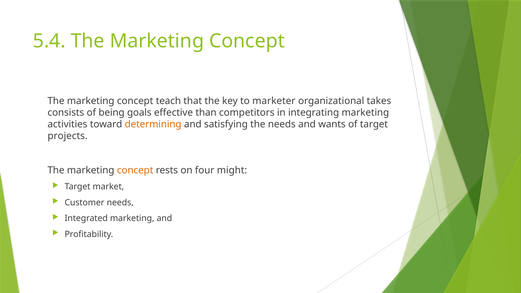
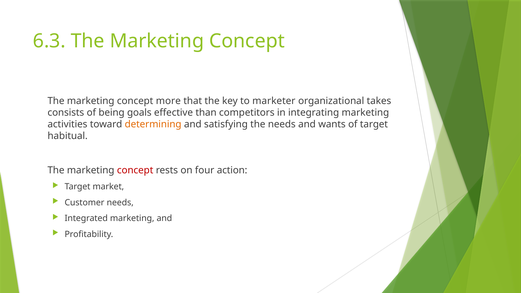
5.4: 5.4 -> 6.3 (49, 41)
teach: teach -> more (168, 101)
projects: projects -> habitual (68, 136)
concept colour: orange -> red (135, 170)
might: might -> action (232, 170)
